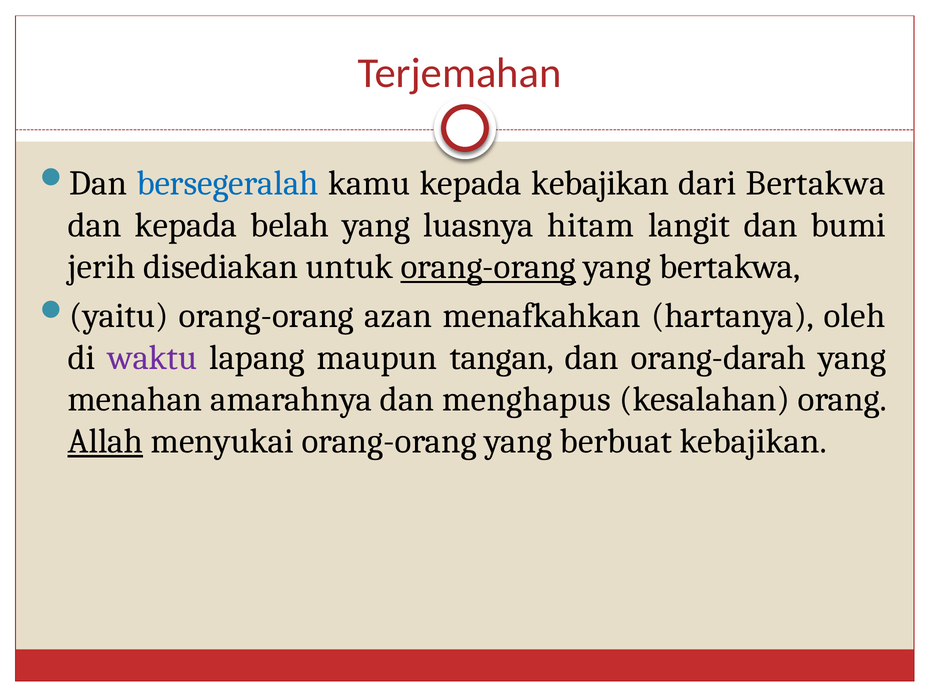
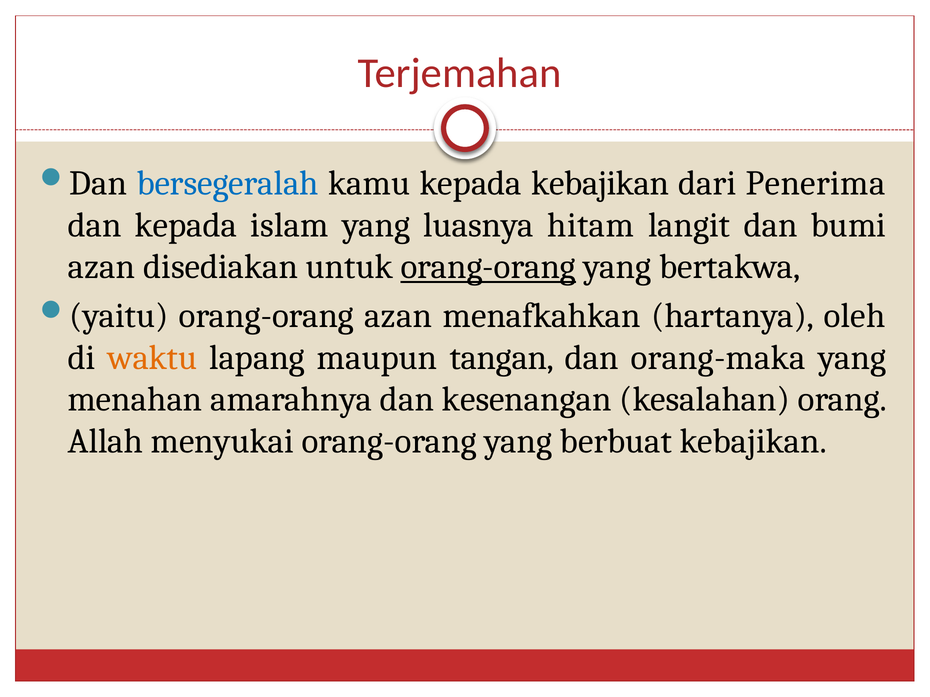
dari Bertakwa: Bertakwa -> Penerima (816, 183)
belah: belah -> islam (290, 225)
jerih: jerih -> azan (102, 267)
waktu colour: purple -> orange (152, 358)
orang-darah: orang-darah -> orang-maka (718, 358)
menghapus: menghapus -> kesenangan (527, 400)
Allah underline: present -> none (105, 442)
